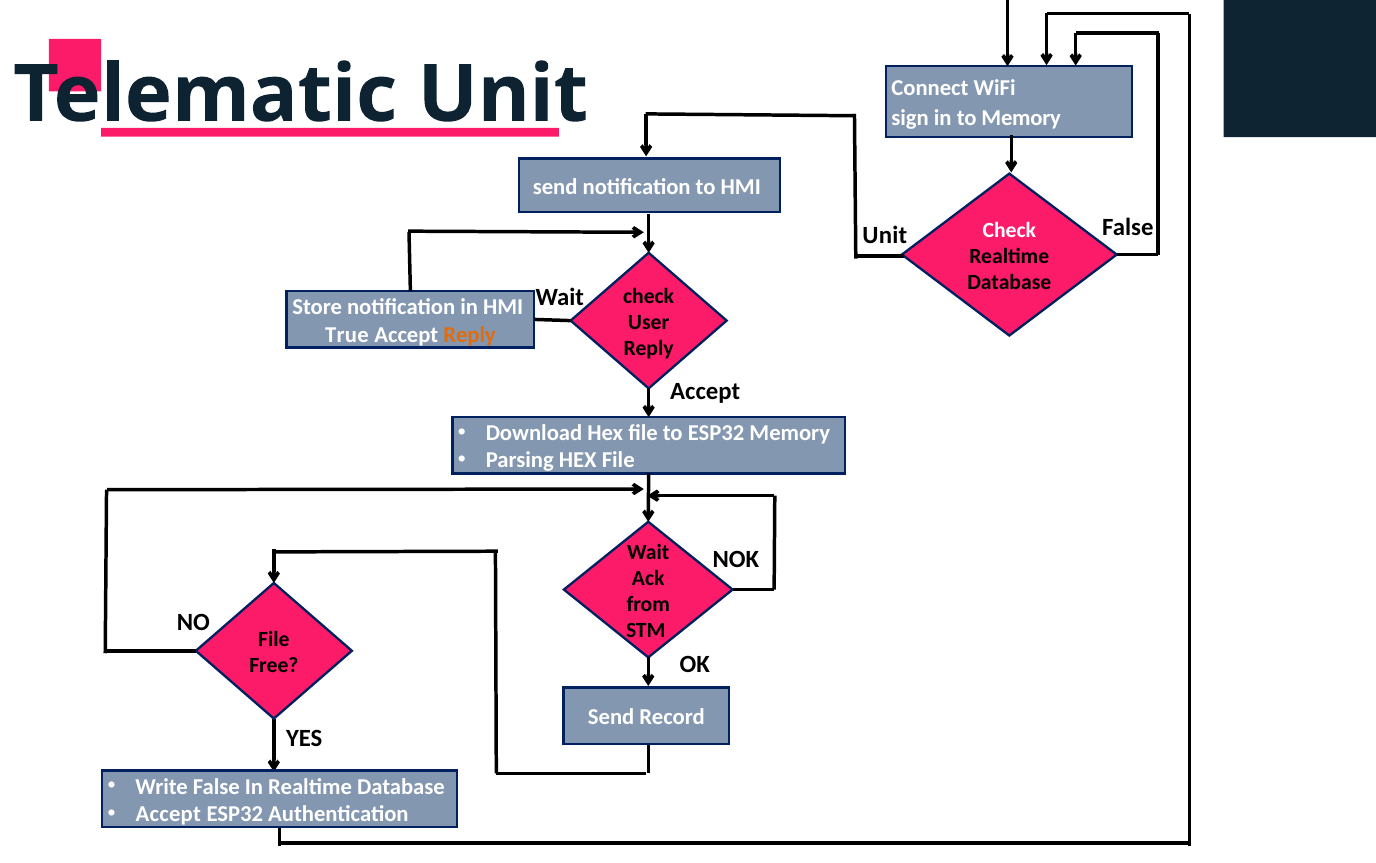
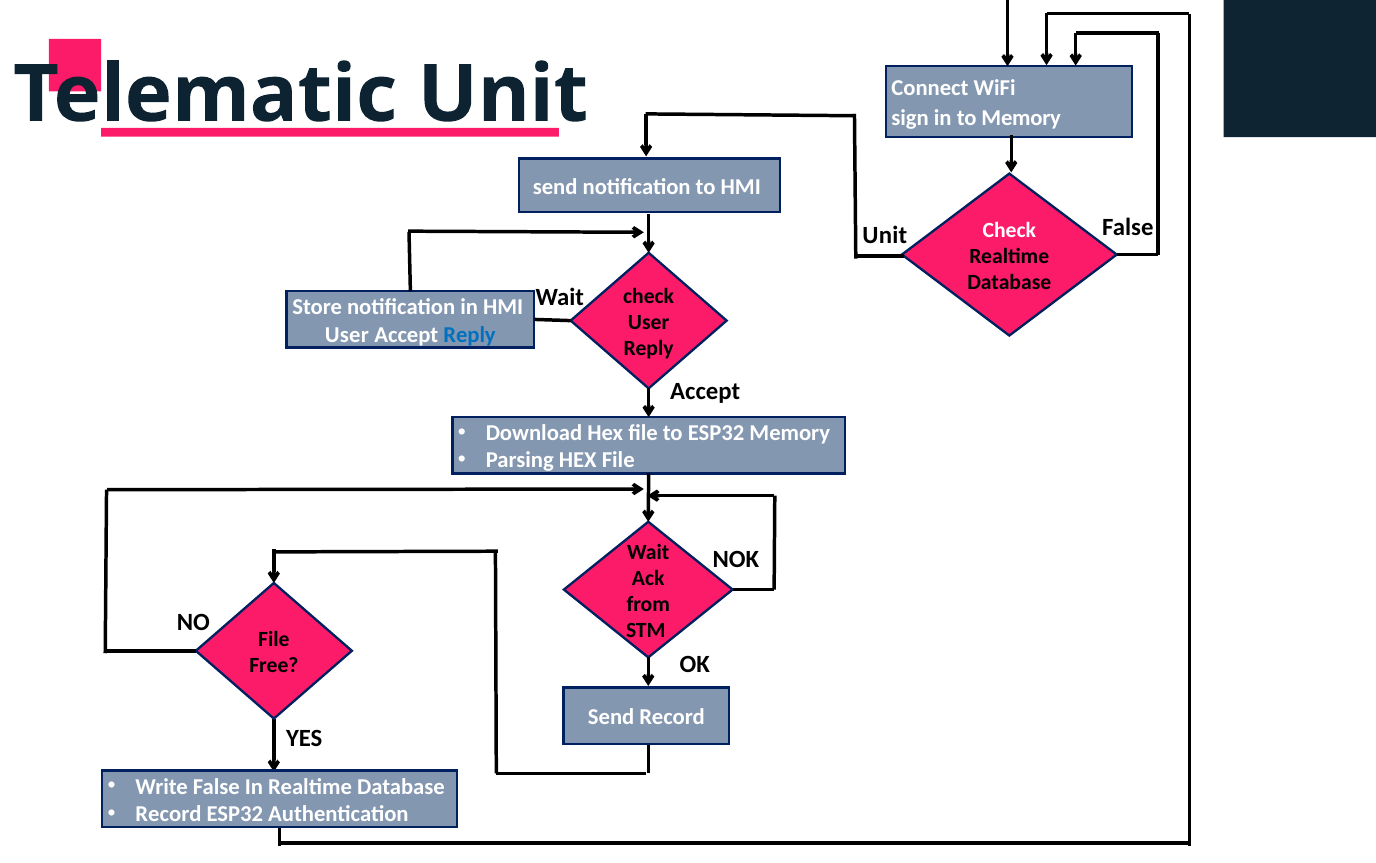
True: True -> User (347, 335)
Reply colour: orange -> blue (470, 335)
Accept: Accept -> Record (168, 814)
